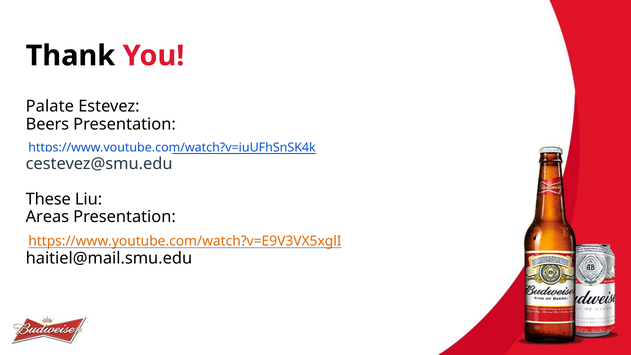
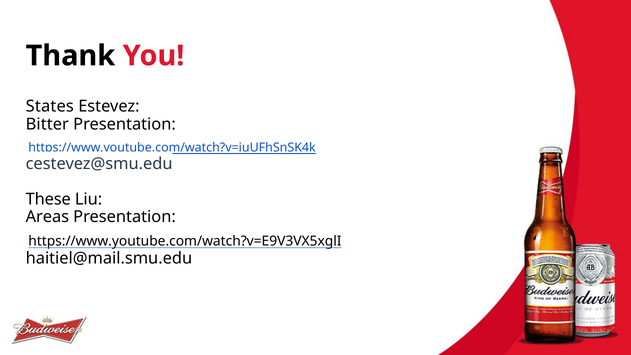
Palate: Palate -> States (50, 106)
Beers: Beers -> Bitter (47, 124)
https://www.youtube.com/watch?v=E9V3VX5xglI colour: orange -> black (185, 241)
